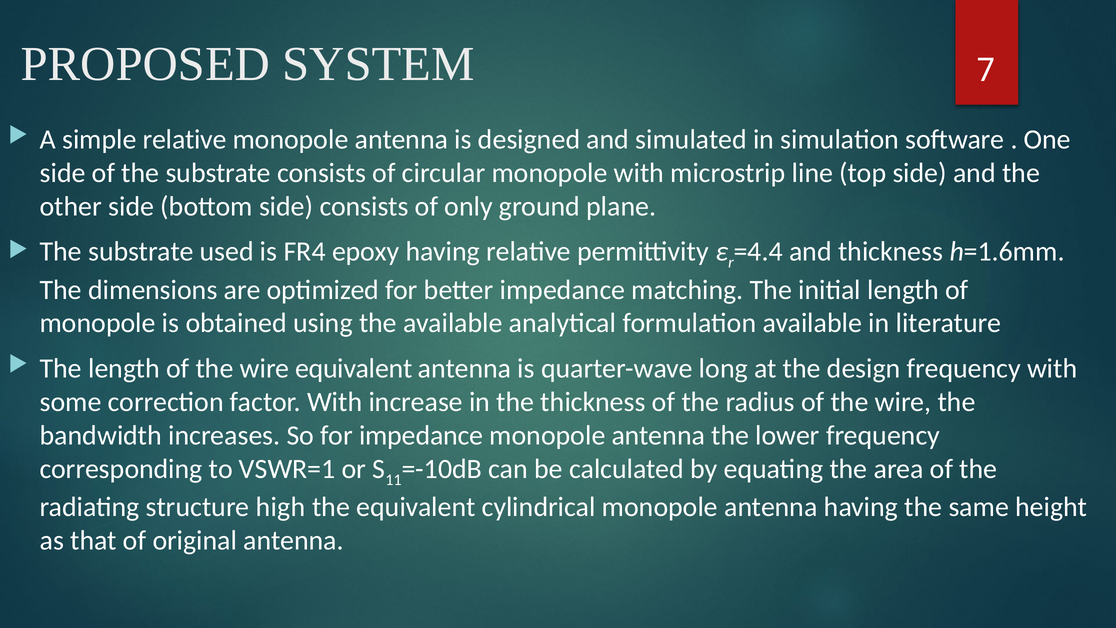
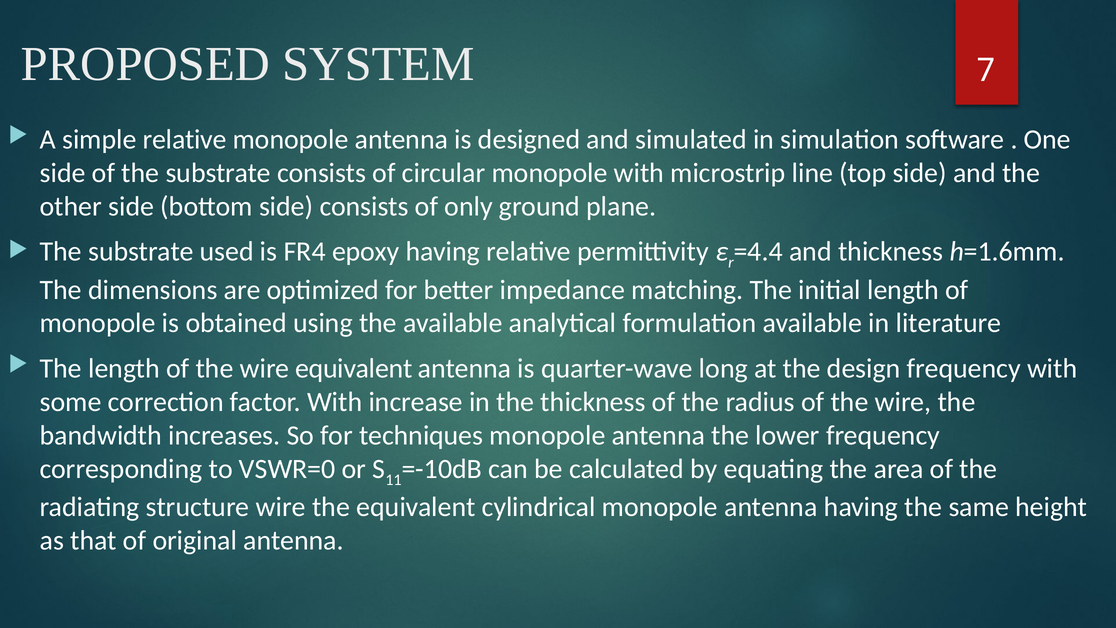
for impedance: impedance -> techniques (421, 435)
VSWR=1: VSWR=1 -> VSWR=0 (287, 469)
structure high: high -> wire (281, 507)
